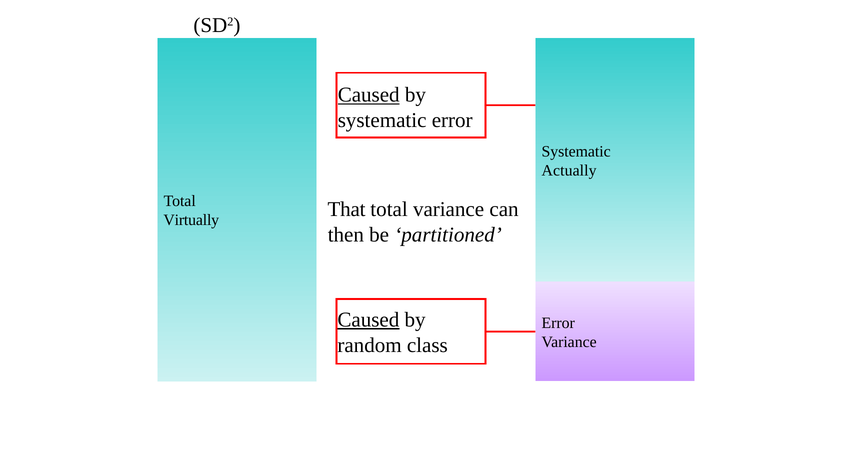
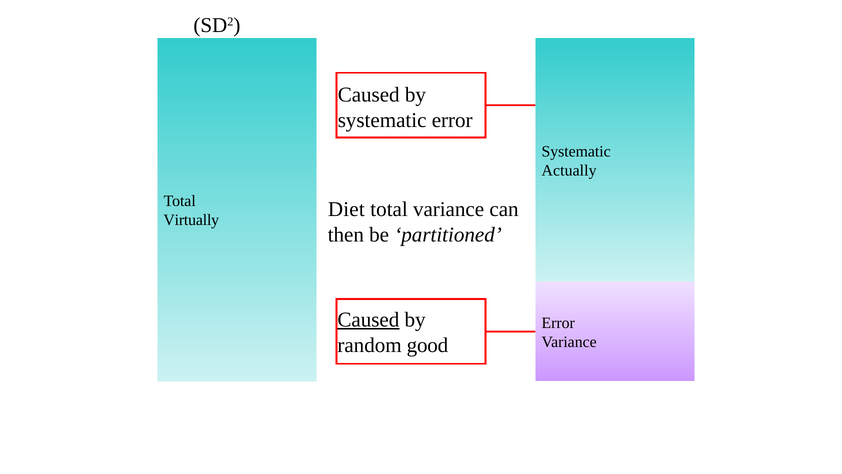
Caused underline: present -> none (369, 95)
That: That -> Diet (346, 209)
class: class -> good (427, 345)
